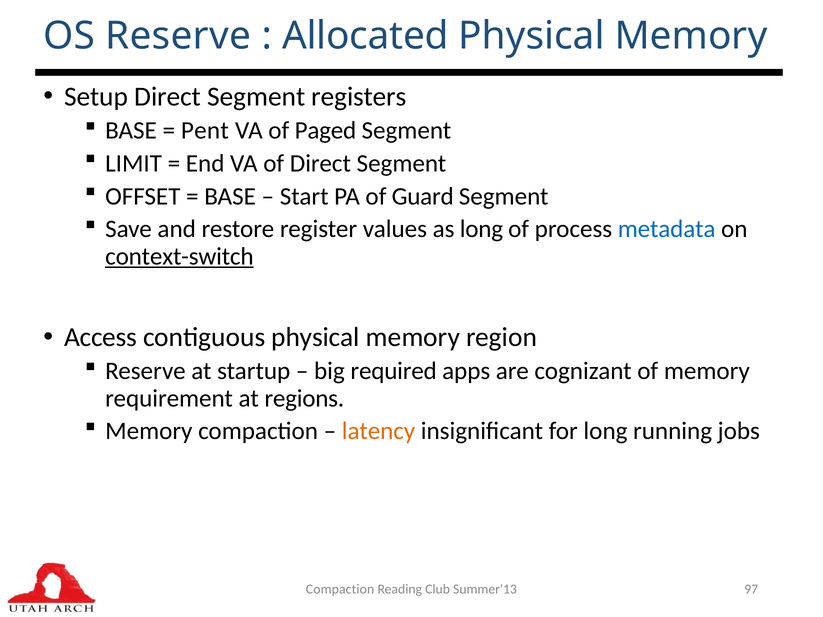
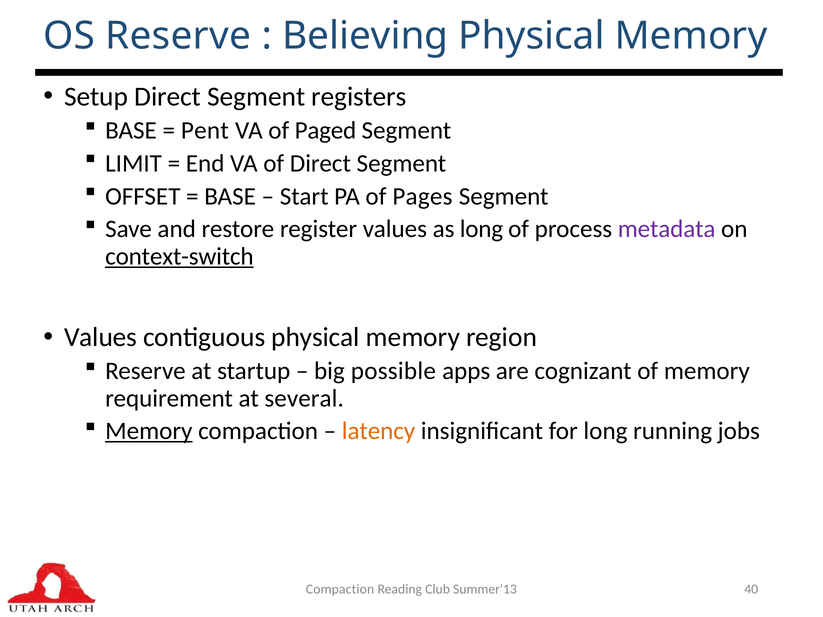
Allocated: Allocated -> Believing (365, 36)
Guard: Guard -> Pages (422, 196)
metadata colour: blue -> purple (667, 229)
Access: Access -> Values (101, 337)
required: required -> possible (393, 371)
regions: regions -> several (304, 398)
Memory underline: none -> present (149, 431)
97: 97 -> 40 (751, 589)
